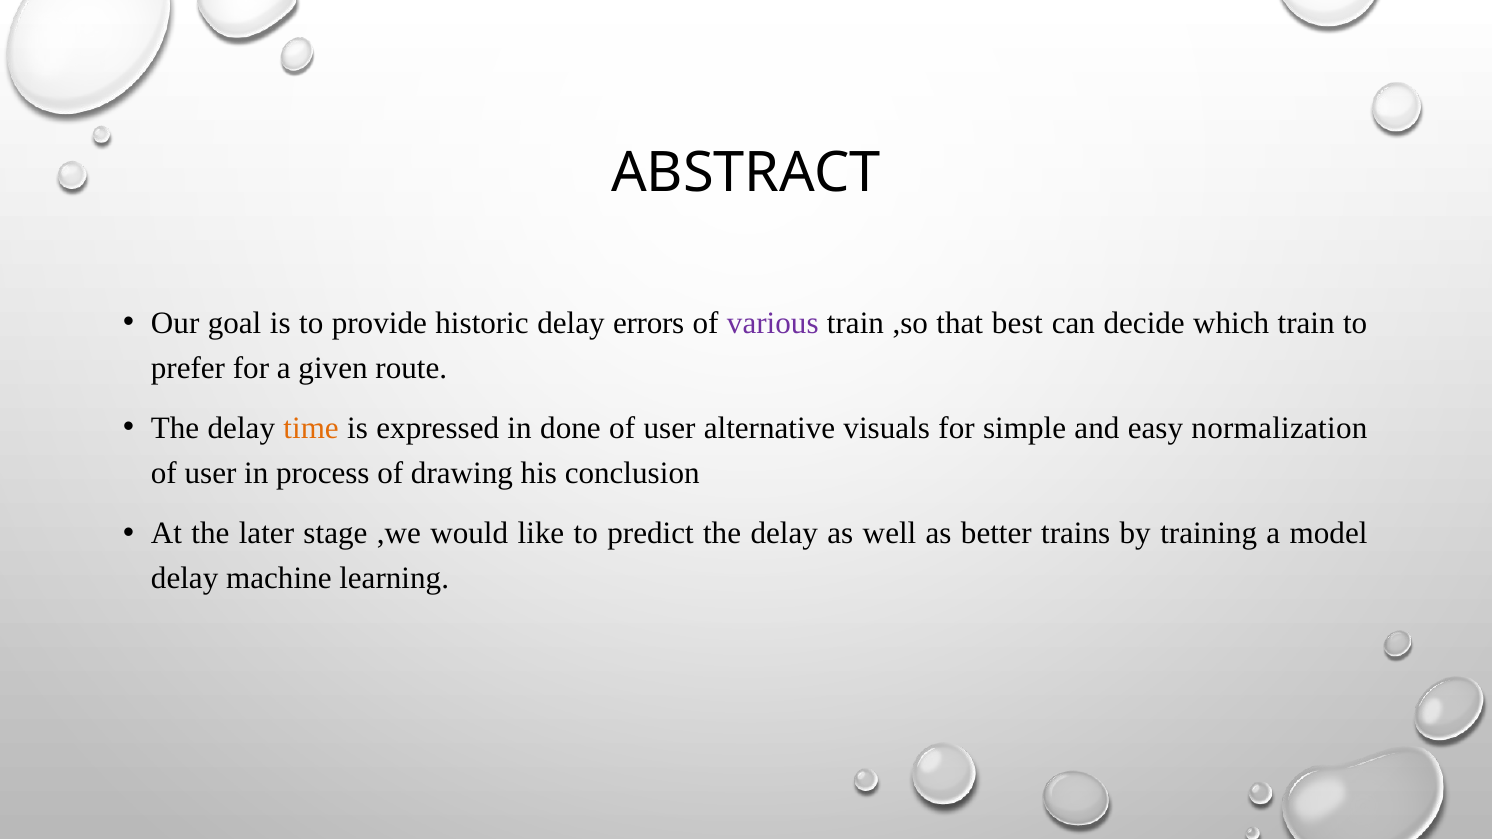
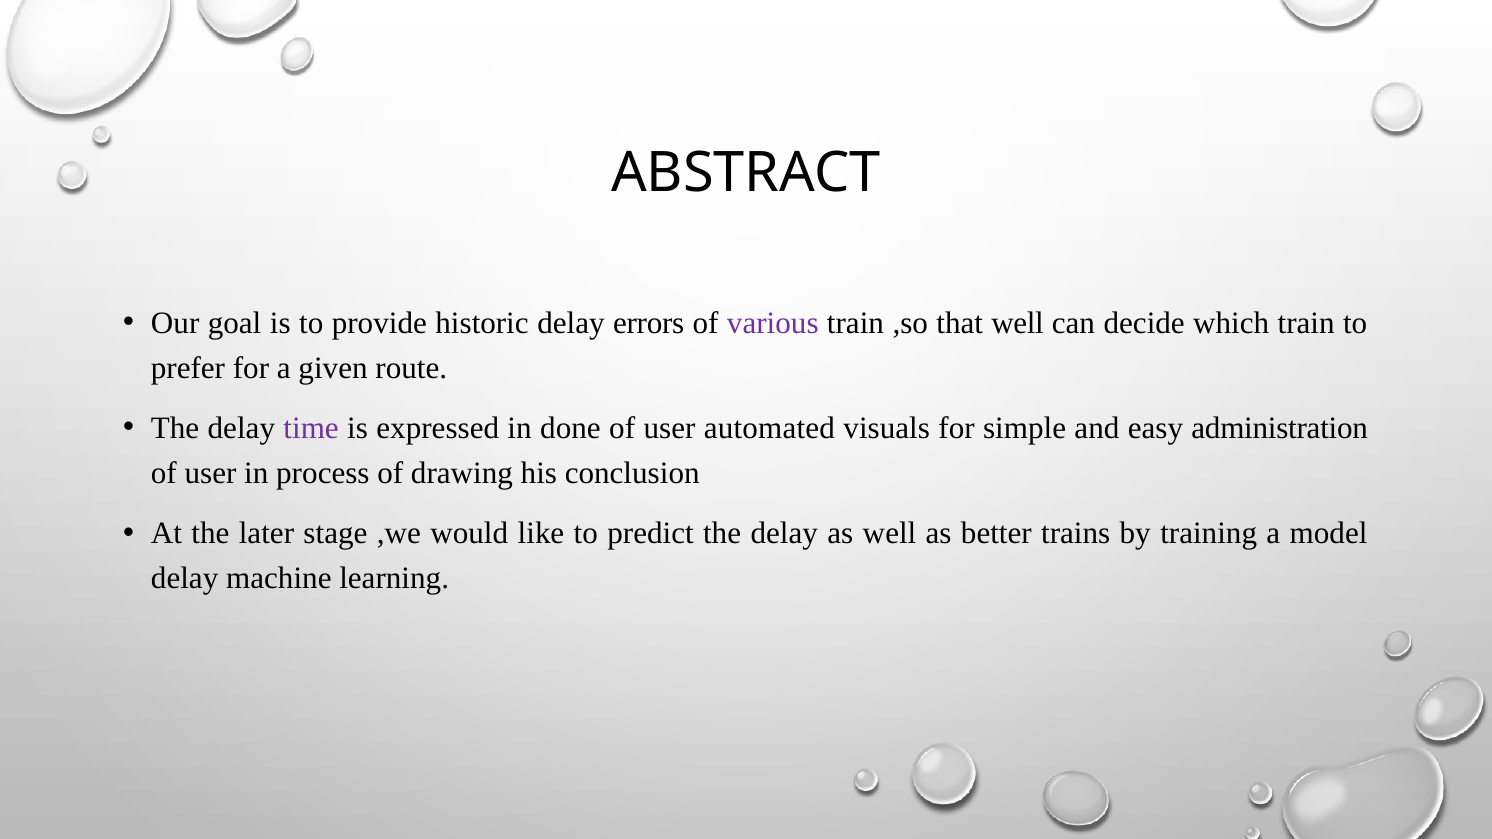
that best: best -> well (1018, 324)
time colour: orange -> purple (311, 429)
alternative: alternative -> automated (769, 429)
normalization: normalization -> administration (1280, 429)
